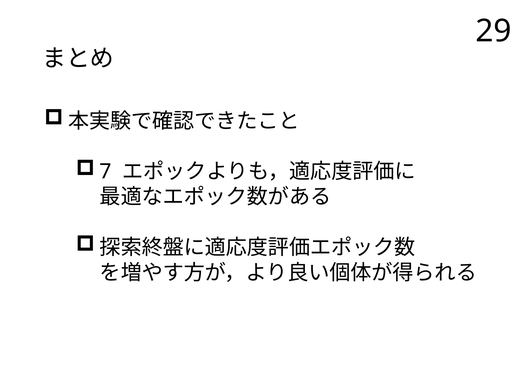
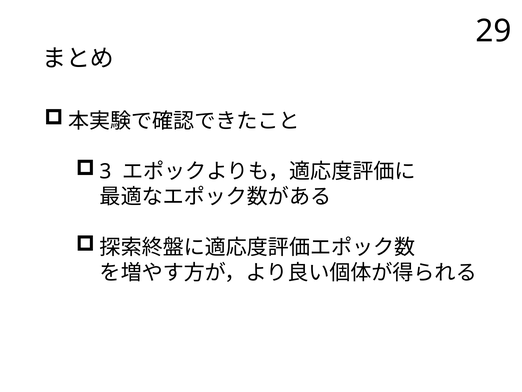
7: 7 -> 3 (106, 171)
